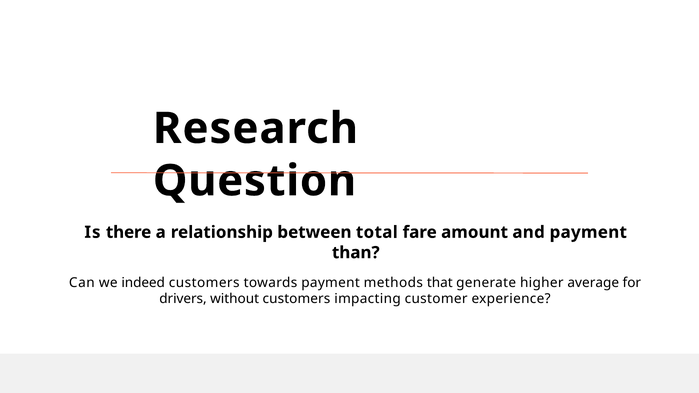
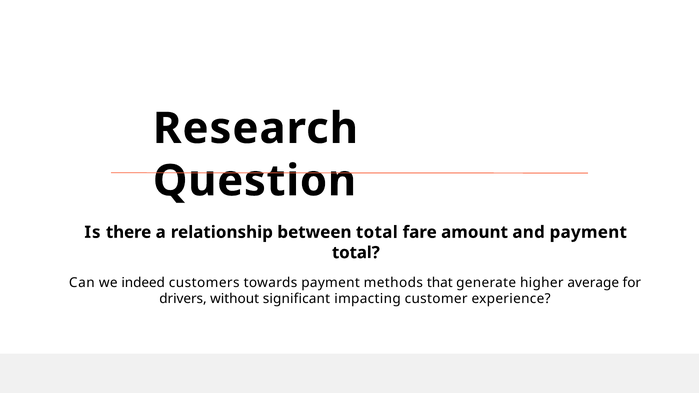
than: than -> total (356, 253)
without customers: customers -> significant (296, 299)
